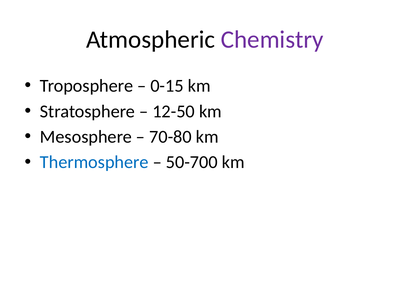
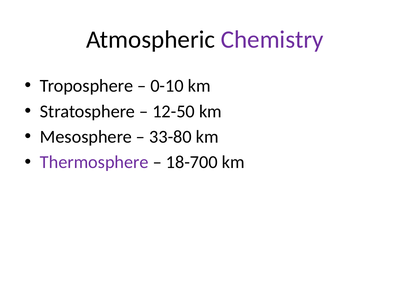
0-15: 0-15 -> 0-10 (167, 86)
70-80: 70-80 -> 33-80 (170, 137)
Thermosphere colour: blue -> purple (94, 163)
50-700: 50-700 -> 18-700 (192, 163)
